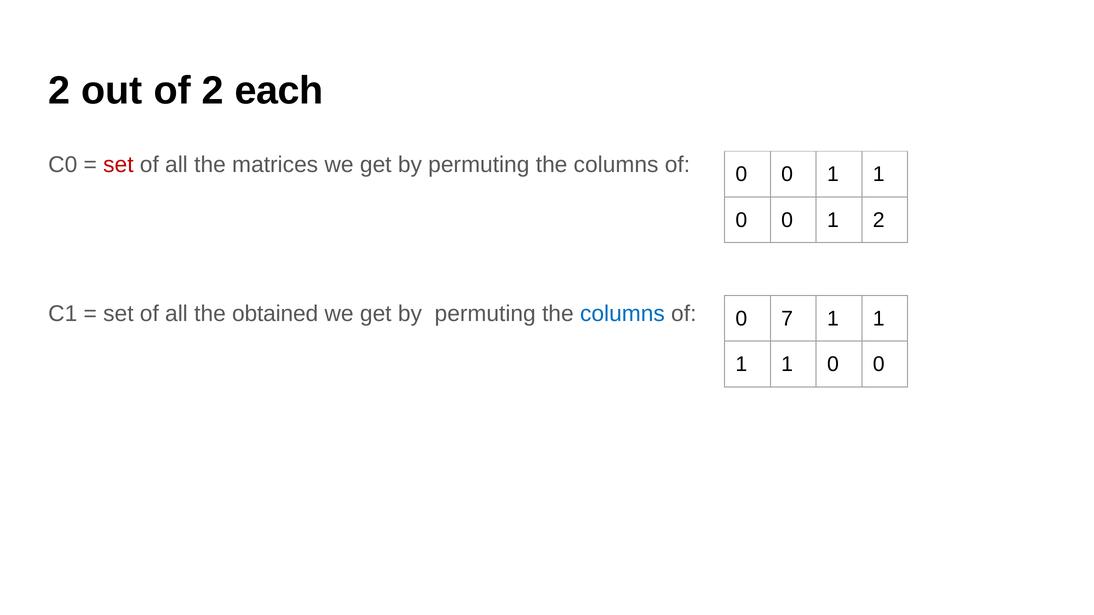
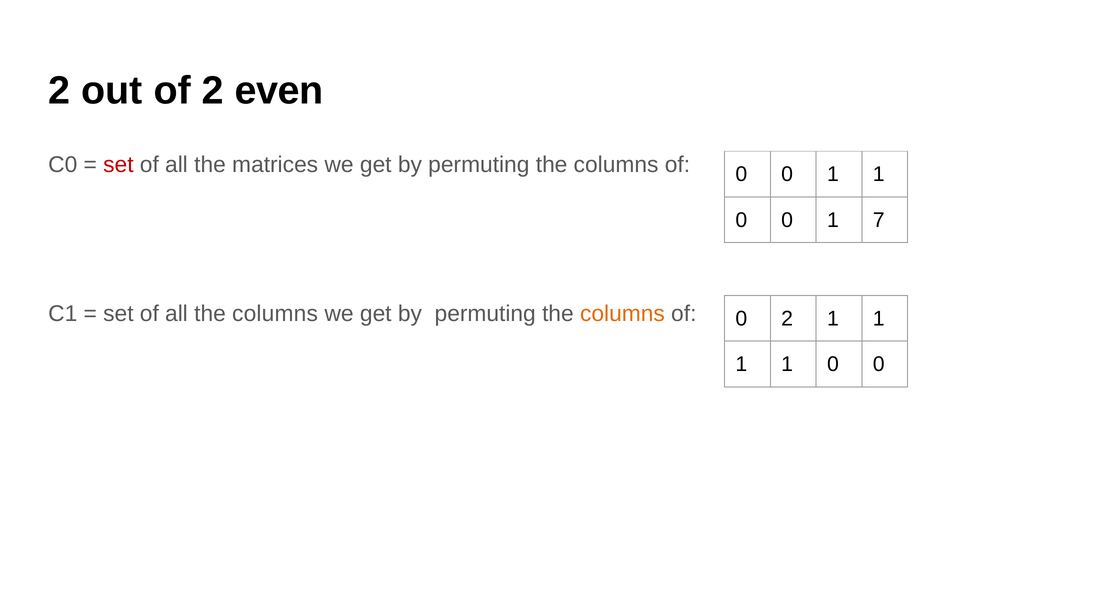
each: each -> even (279, 91)
1 2: 2 -> 7 (879, 220)
all the obtained: obtained -> columns (275, 314)
columns colour: blue -> orange (622, 314)
0 7: 7 -> 2 (787, 319)
